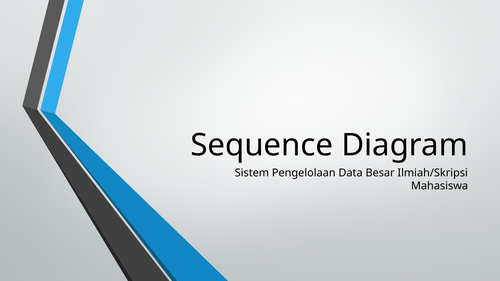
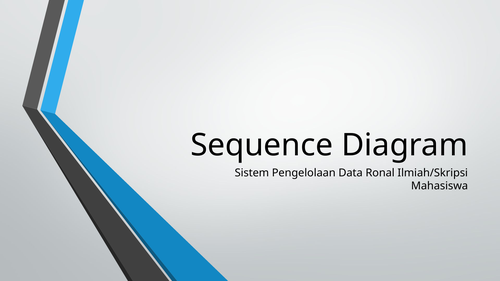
Besar: Besar -> Ronal (380, 173)
